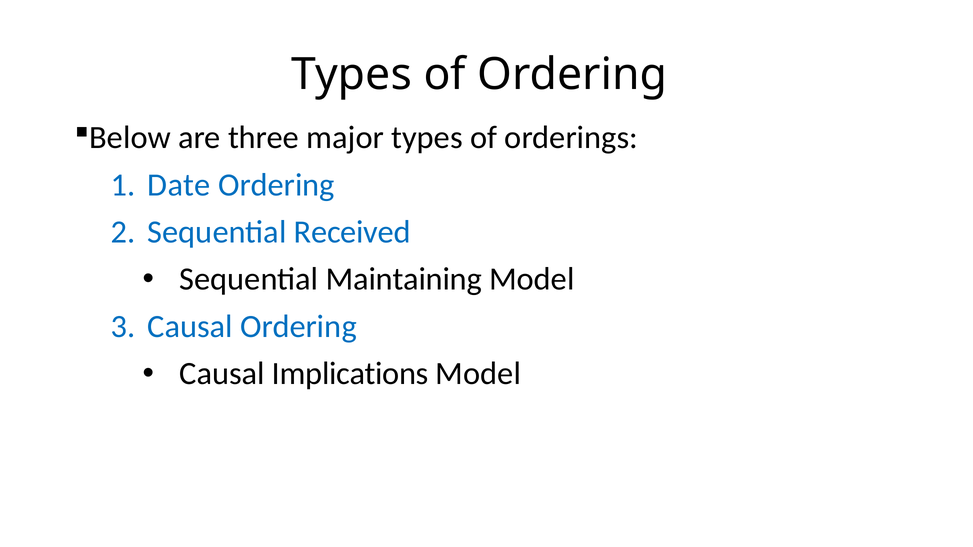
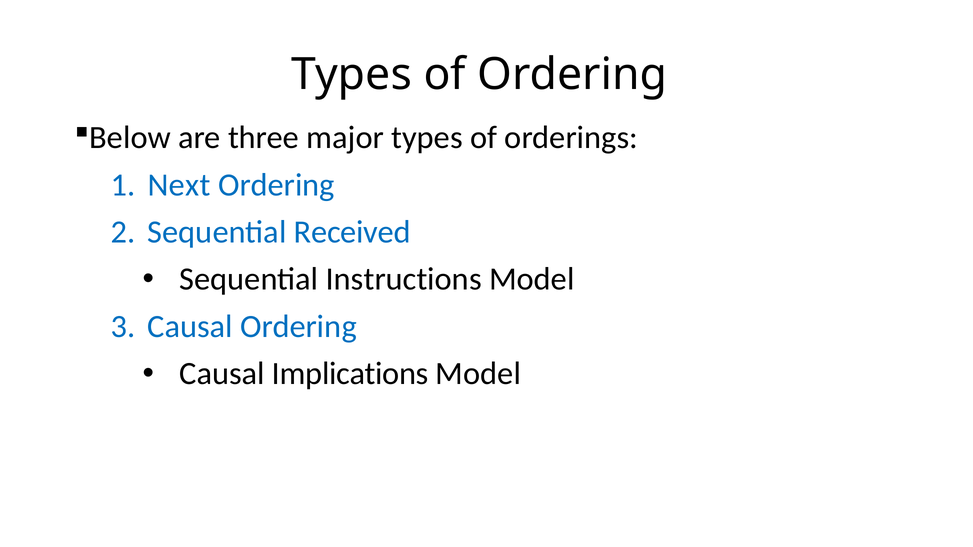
Date: Date -> Next (179, 185)
Maintaining: Maintaining -> Instructions (404, 279)
